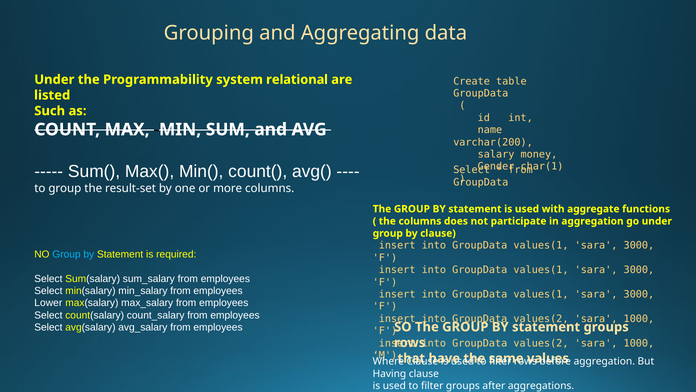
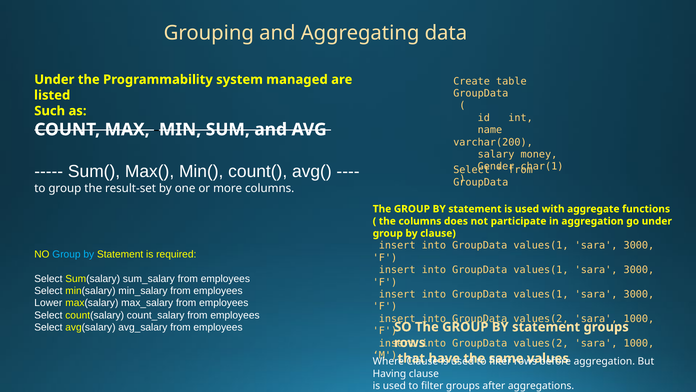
relational: relational -> managed (297, 79)
